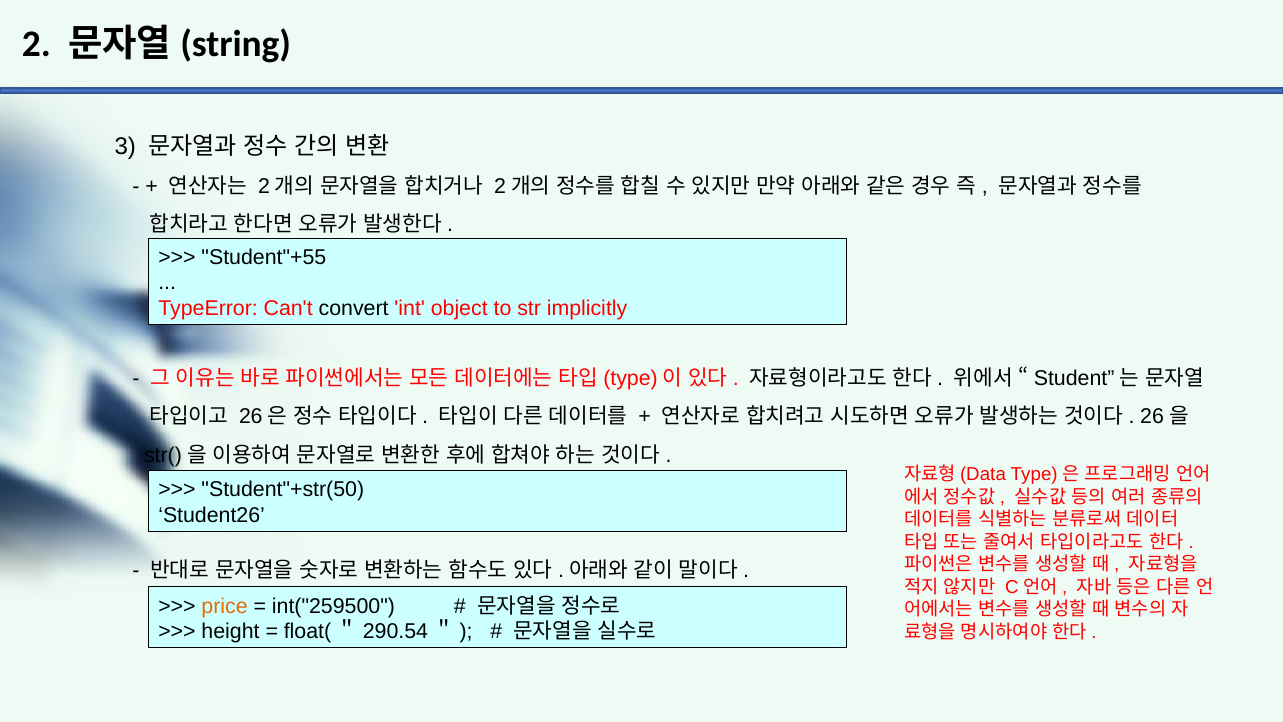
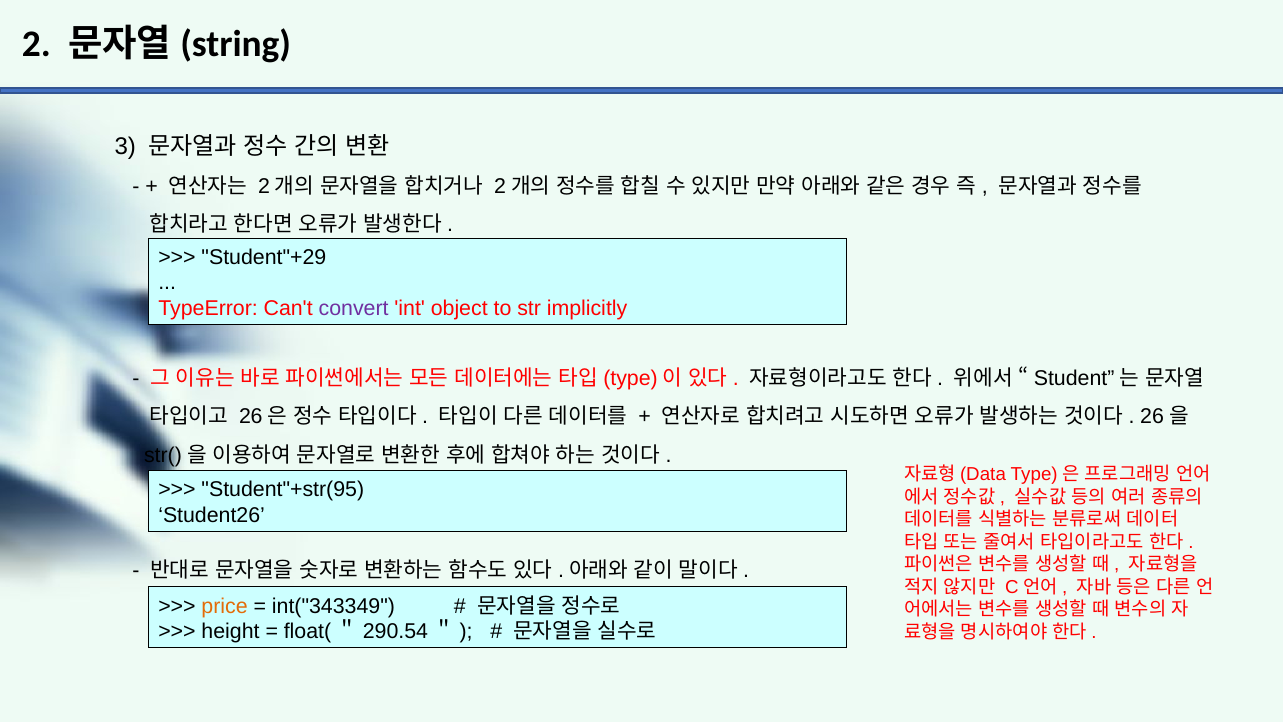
Student"+55: Student"+55 -> Student"+29 (264, 257)
convert colour: black -> purple (354, 308)
Student"+str(50: Student"+str(50 -> Student"+str(95 (283, 489)
int("259500: int("259500 -> int("343349 (333, 606)
